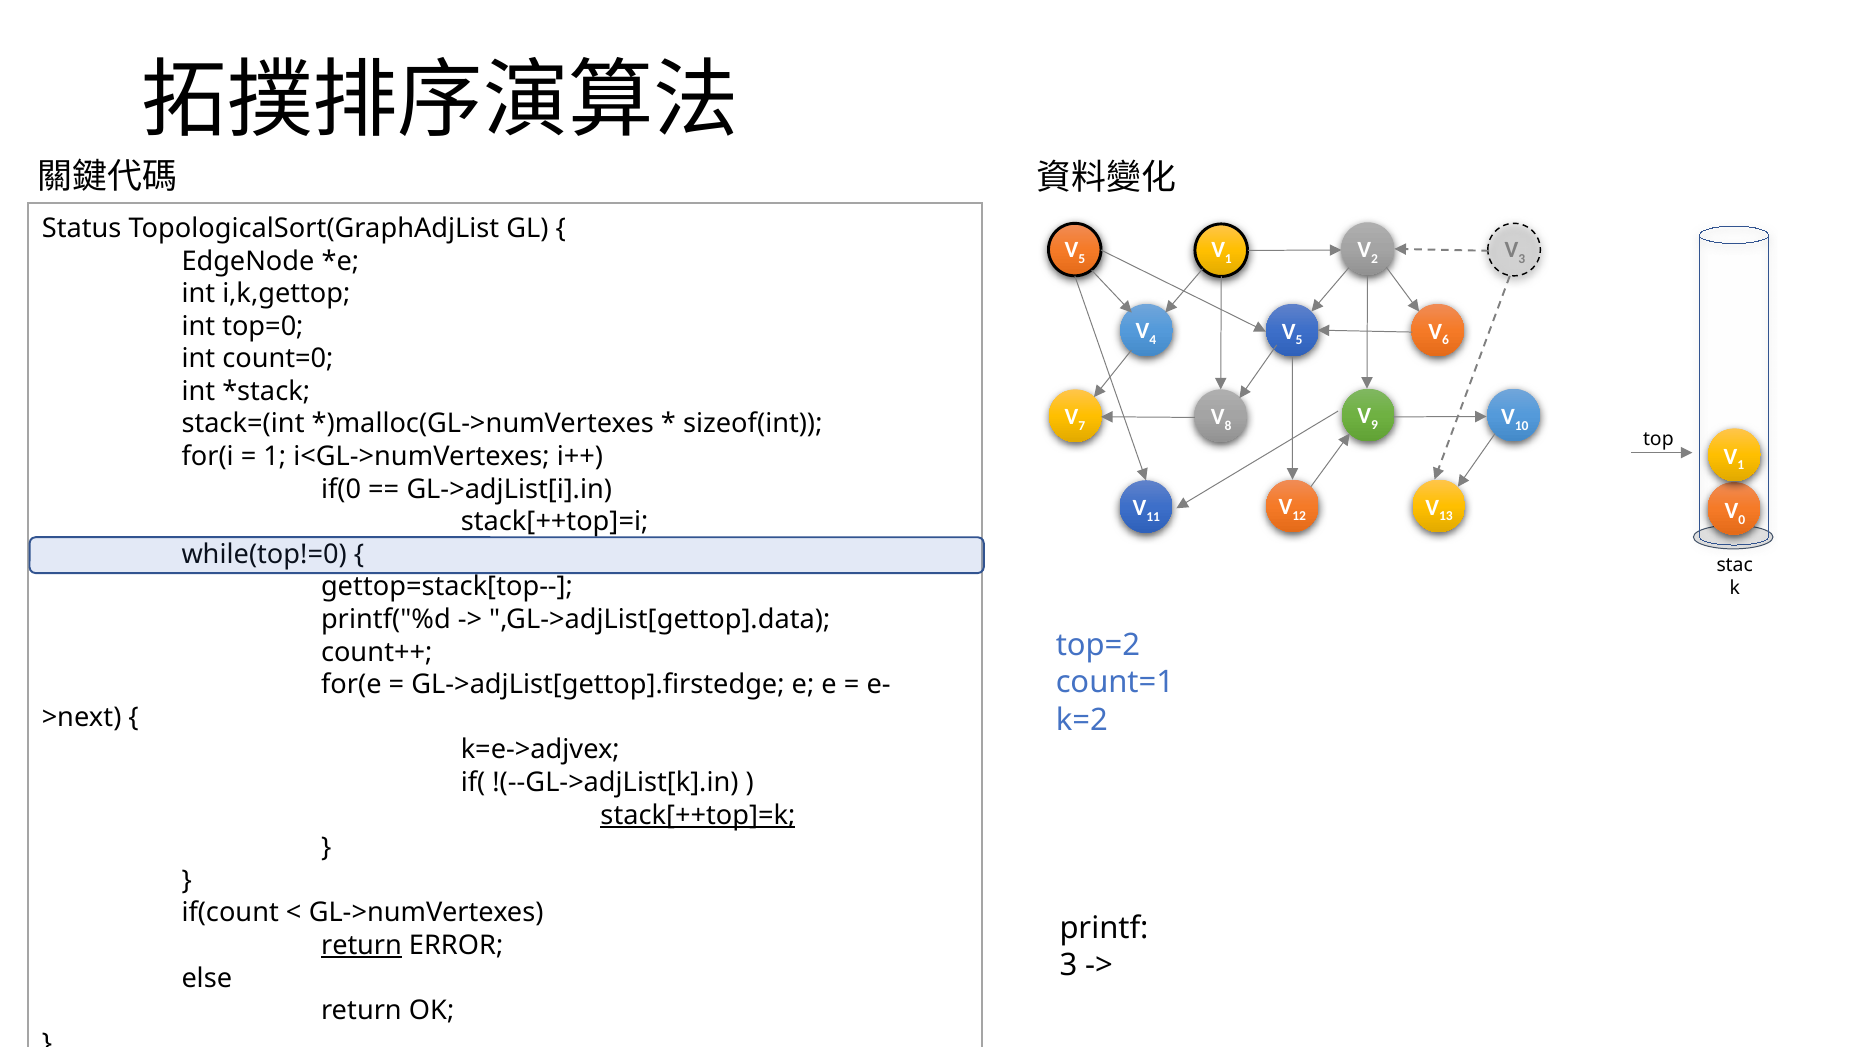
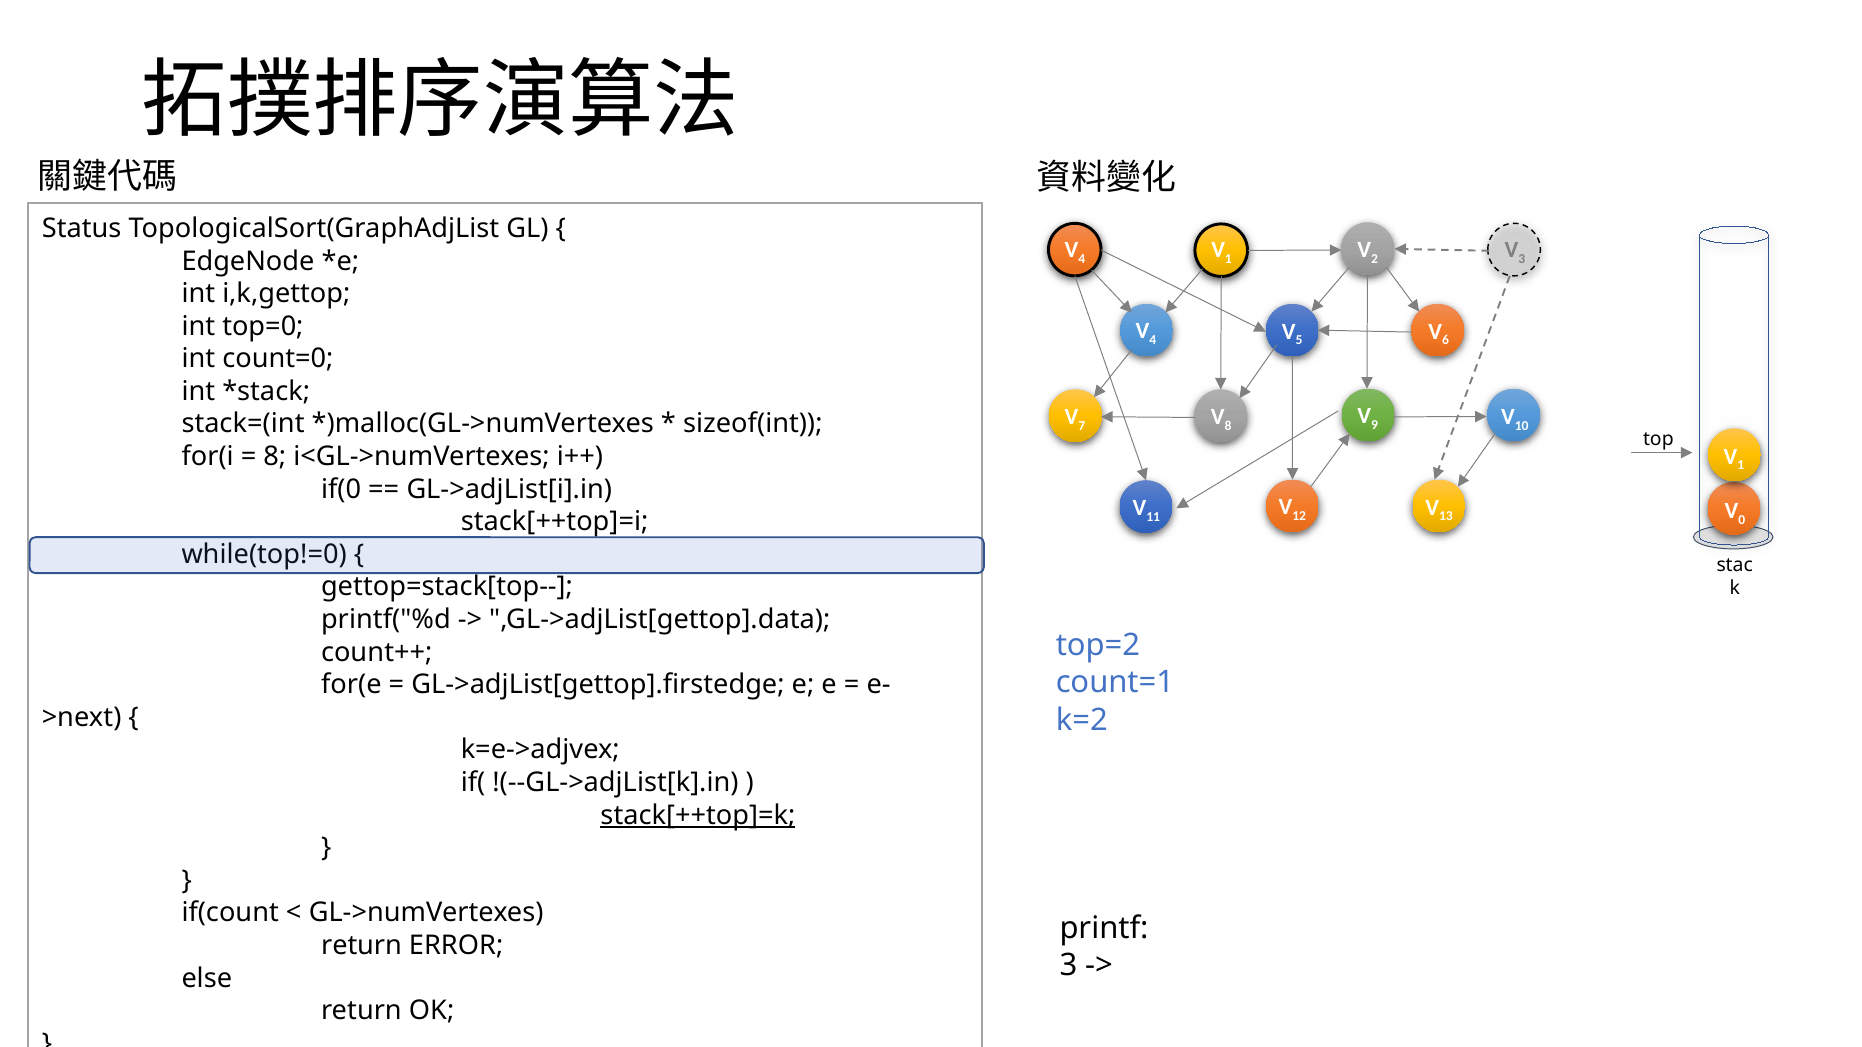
5: 5 -> 4 (1082, 259)
1: 1 -> 8 (275, 457)
return underline: present -> none (362, 946)
